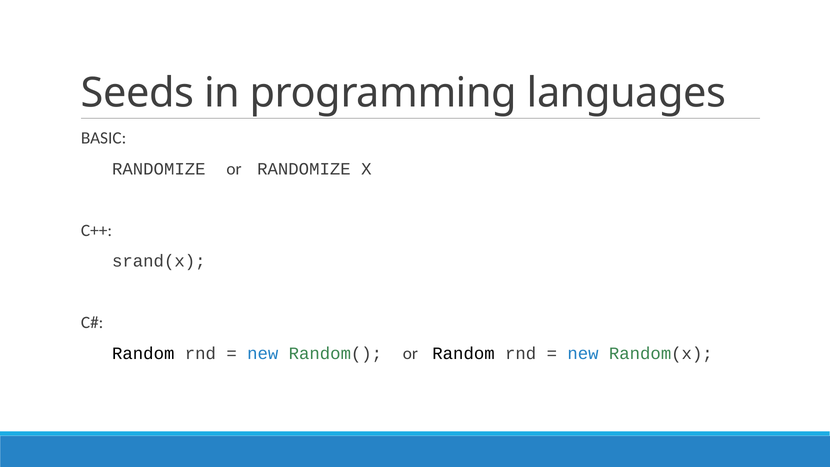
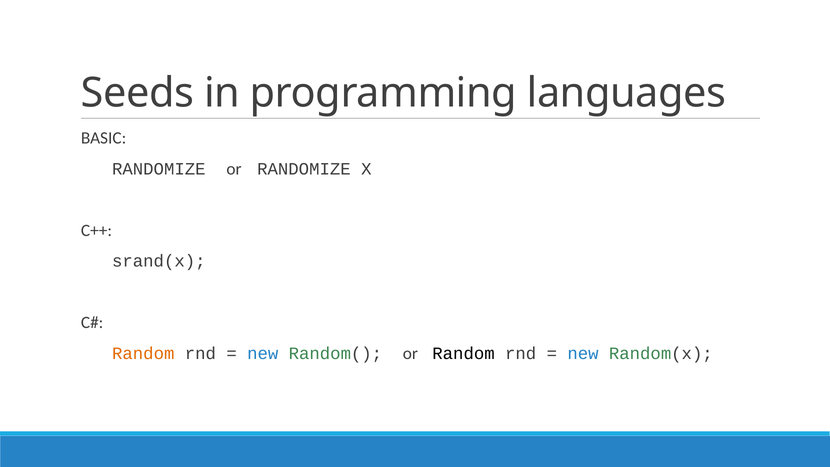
Random colour: black -> orange (143, 353)
